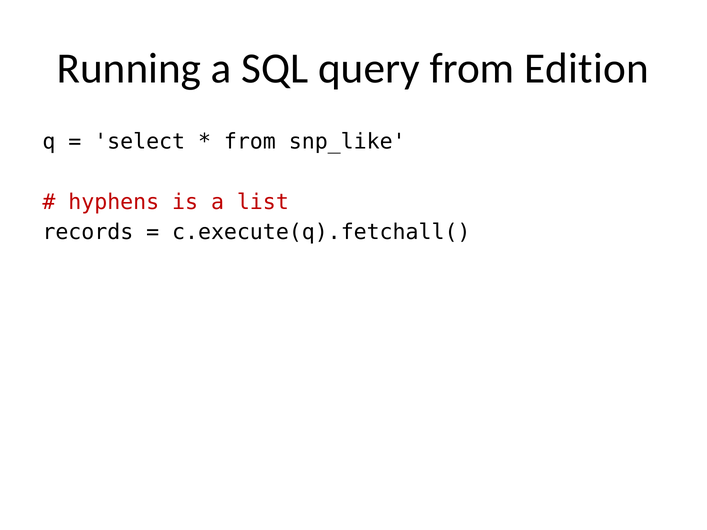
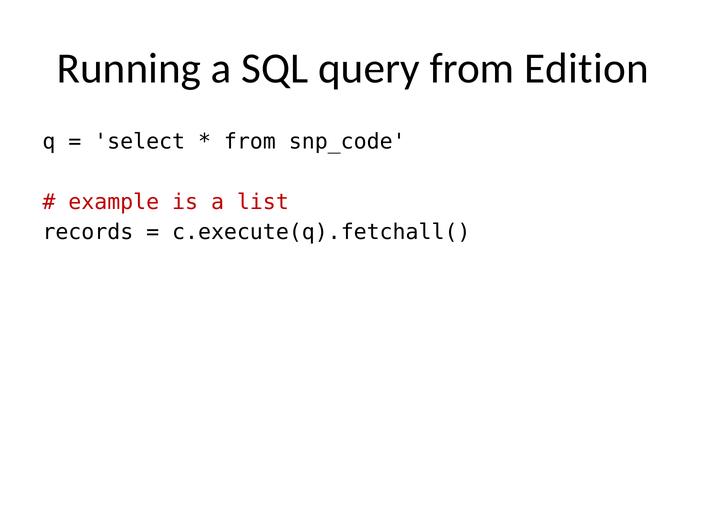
snp_like: snp_like -> snp_code (347, 142)
hyphens: hyphens -> example (114, 202)
